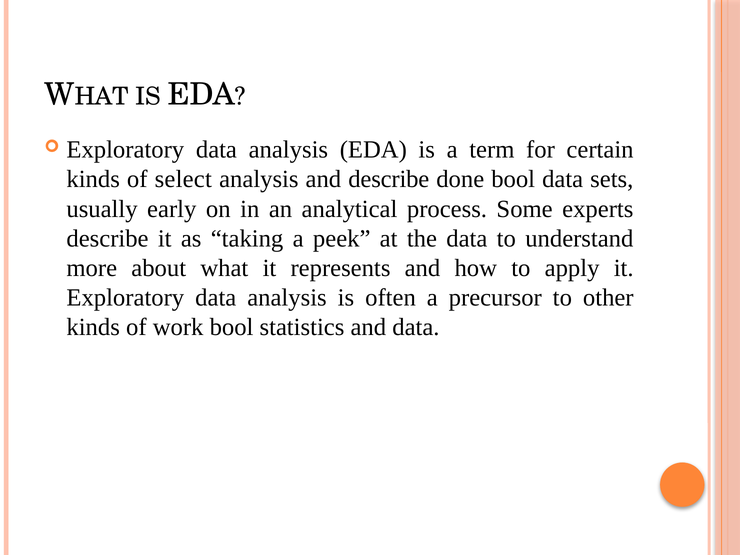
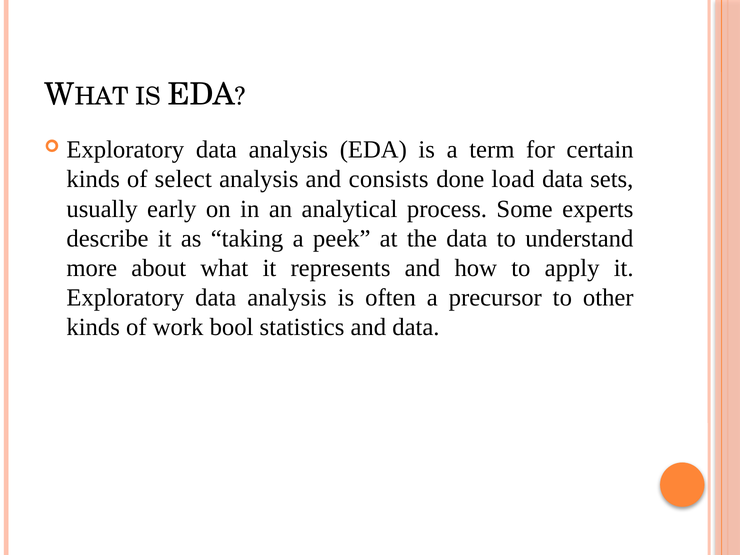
and describe: describe -> consists (389, 179)
done bool: bool -> load (513, 179)
